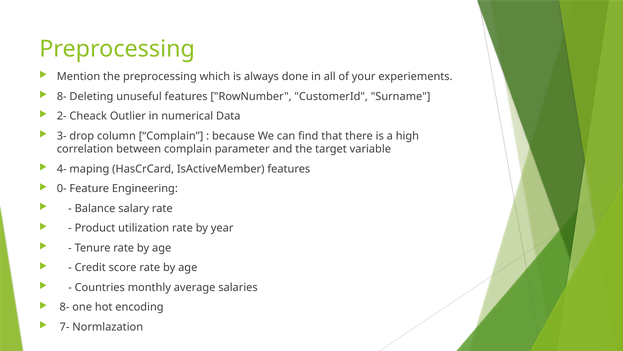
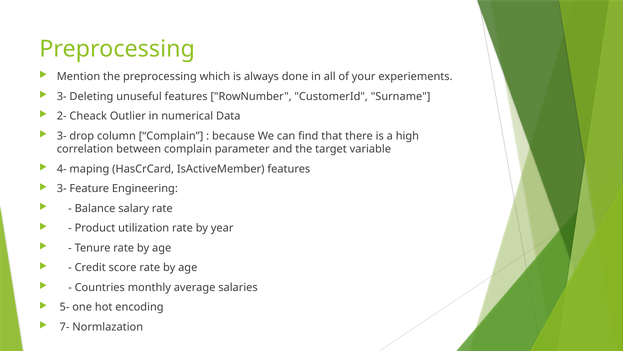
8-: 8- -> 3- (62, 96)
0-: 0- -> 3- (62, 188)
8-: 8- -> 5- (65, 307)
